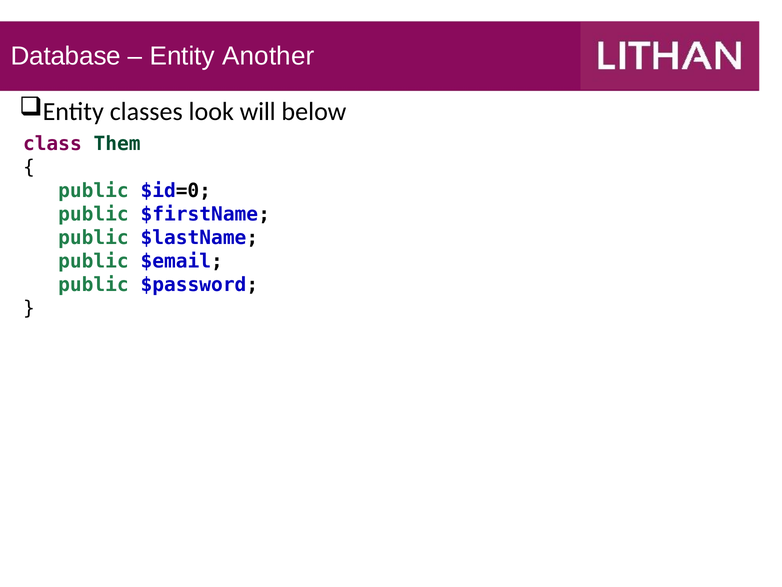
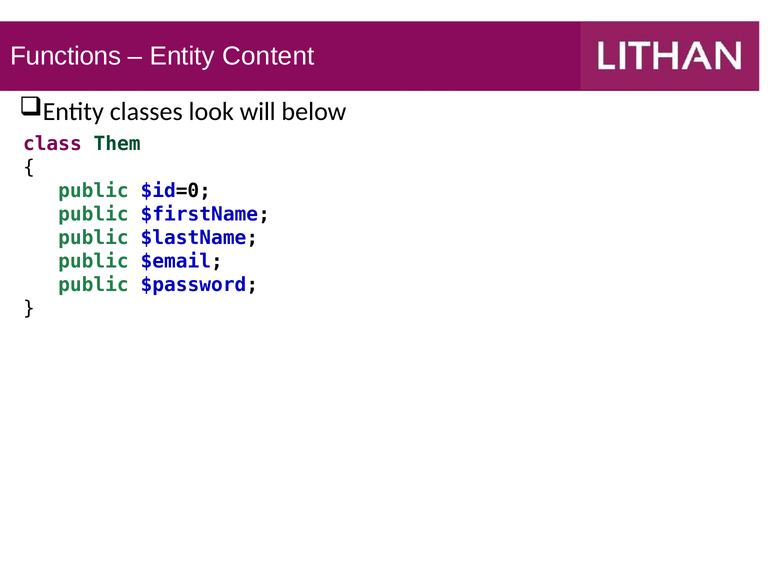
Database: Database -> Functions (66, 56)
Another: Another -> Content (268, 56)
